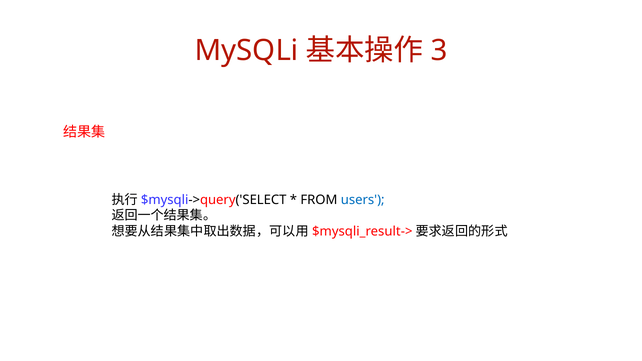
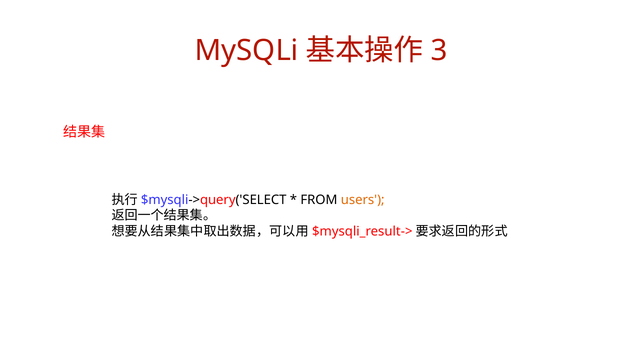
users colour: blue -> orange (363, 200)
